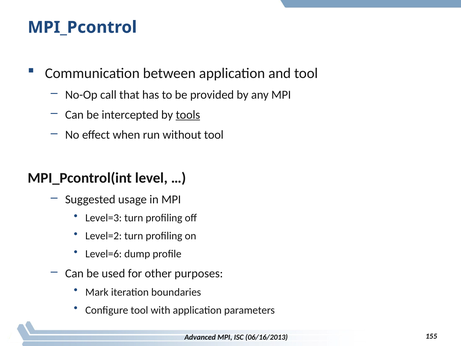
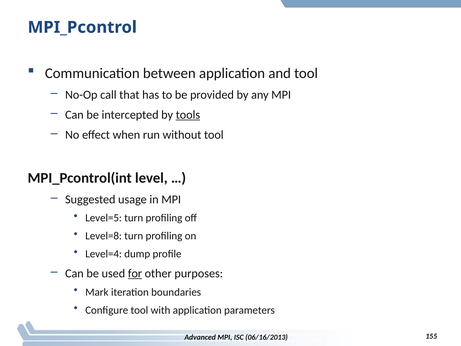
Level=3: Level=3 -> Level=5 (104, 218)
Level=2: Level=2 -> Level=8 (104, 236)
Level=6: Level=6 -> Level=4 (104, 254)
for underline: none -> present (135, 273)
